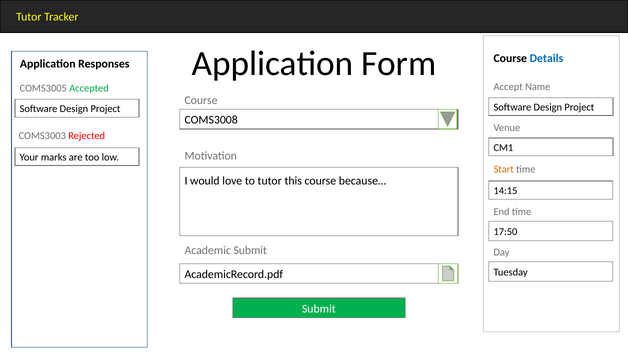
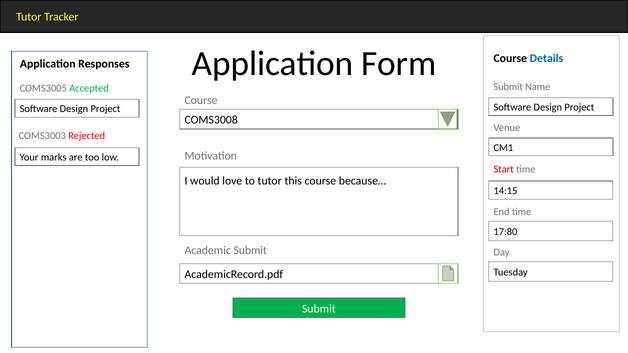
Accept: Accept -> Submit (508, 87)
Start colour: orange -> red (504, 170)
17:50: 17:50 -> 17:80 (505, 232)
